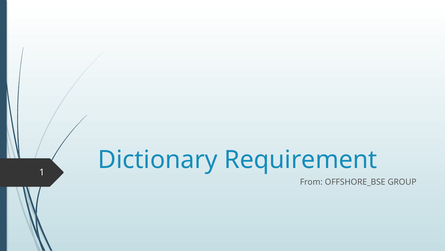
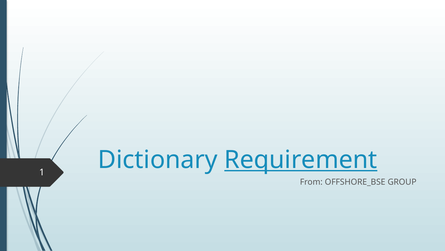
Requirement underline: none -> present (301, 159)
